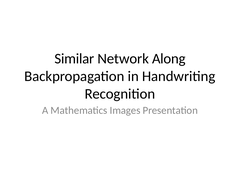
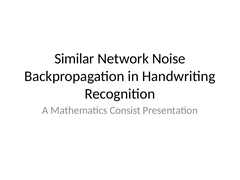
Along: Along -> Noise (169, 59)
Images: Images -> Consist (125, 110)
